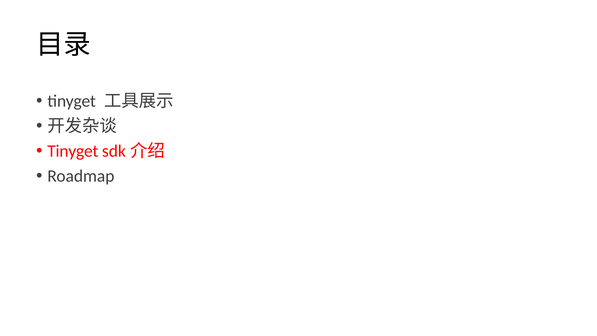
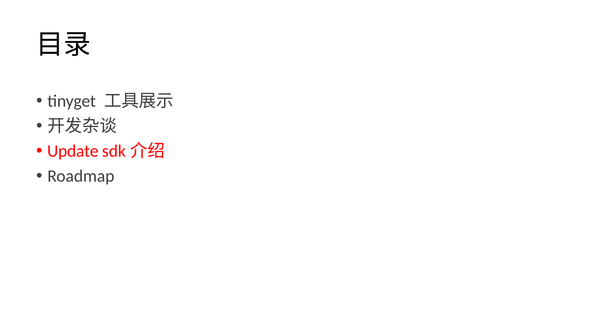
Tinyget: Tinyget -> Update (73, 151)
